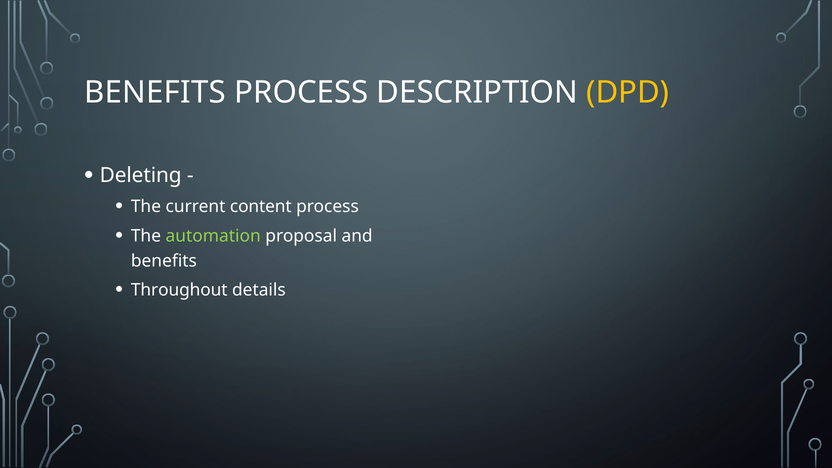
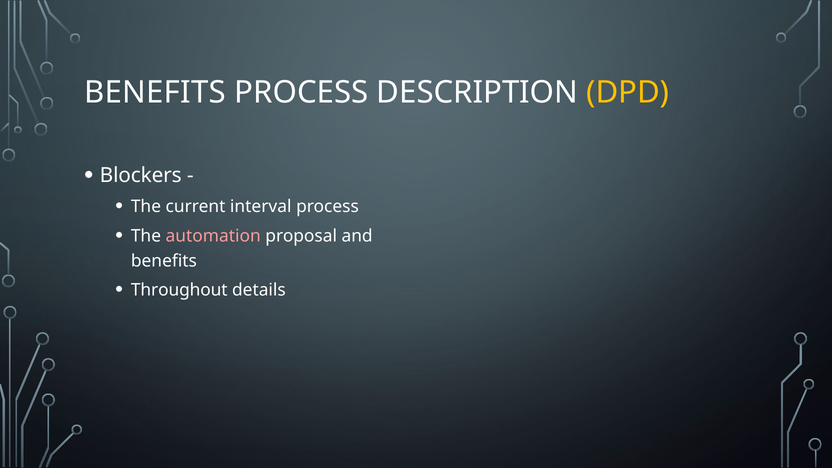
Deleting: Deleting -> Blockers (141, 176)
content: content -> interval (261, 207)
automation colour: light green -> pink (213, 236)
